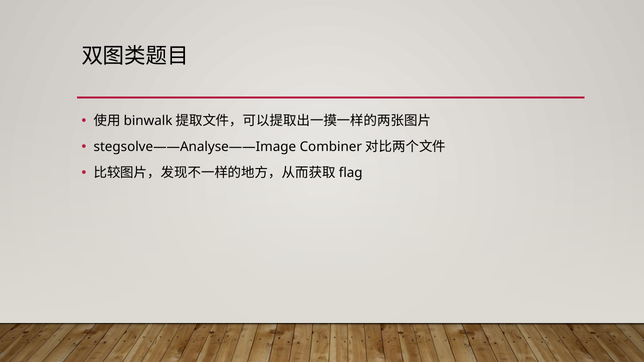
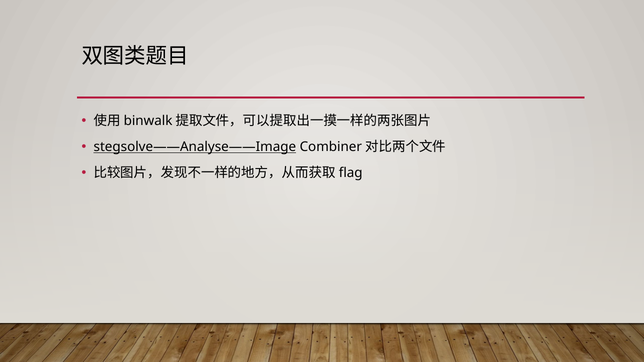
stegsolve——Analyse——Image underline: none -> present (195, 147)
